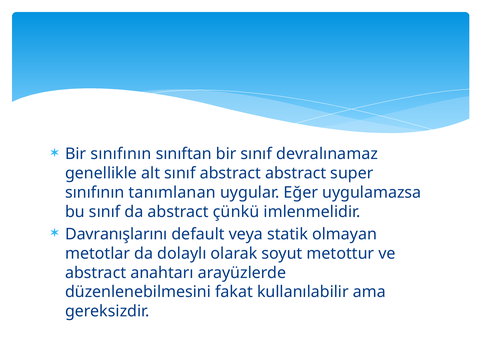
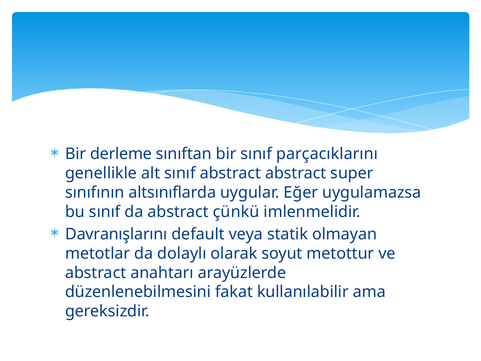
Bir sınıfının: sınıfının -> derleme (121, 154)
devralınamaz: devralınamaz -> parçacıklarını (327, 154)
tanımlanan: tanımlanan -> altsınıflarda (172, 192)
